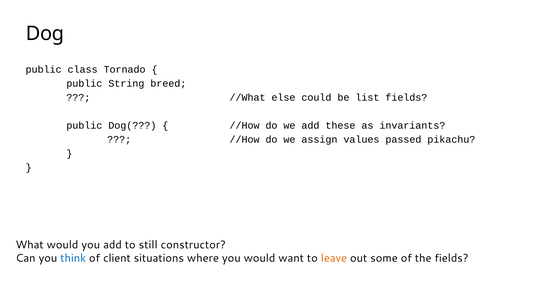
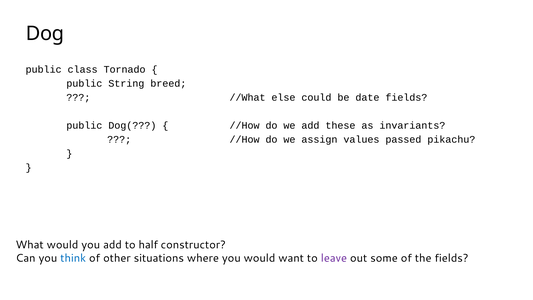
list: list -> date (367, 97)
still: still -> half (148, 245)
client: client -> other (117, 258)
leave colour: orange -> purple (334, 258)
